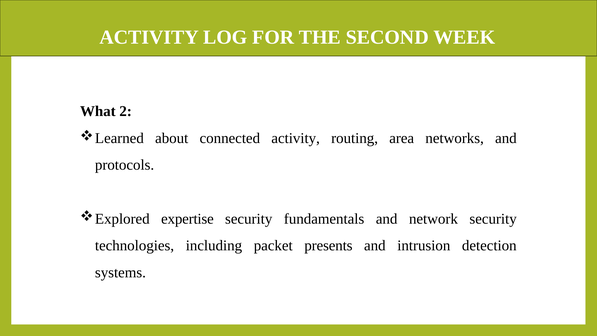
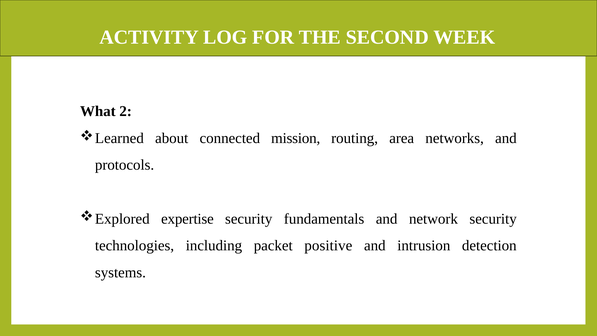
connected activity: activity -> mission (296, 138)
presents: presents -> positive (328, 246)
